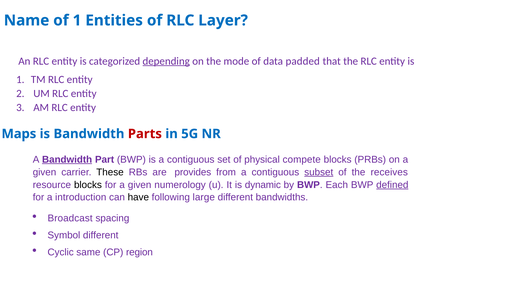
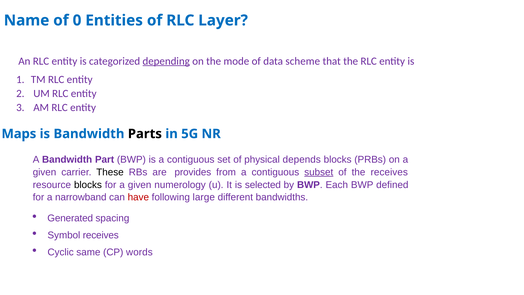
of 1: 1 -> 0 (77, 20)
padded: padded -> scheme (303, 61)
Parts colour: red -> black (145, 134)
Bandwidth underline: present -> none (67, 159)
compete: compete -> depends (302, 159)
dynamic: dynamic -> selected (263, 185)
defined underline: present -> none (392, 185)
introduction: introduction -> narrowband (81, 197)
have colour: black -> red (138, 197)
Broadcast: Broadcast -> Generated (70, 218)
Symbol different: different -> receives (101, 235)
region: region -> words (139, 252)
